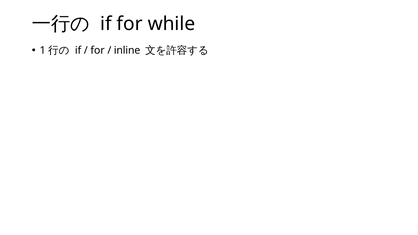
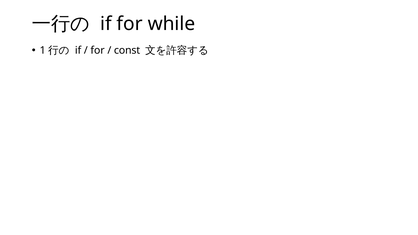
inline: inline -> const (127, 50)
